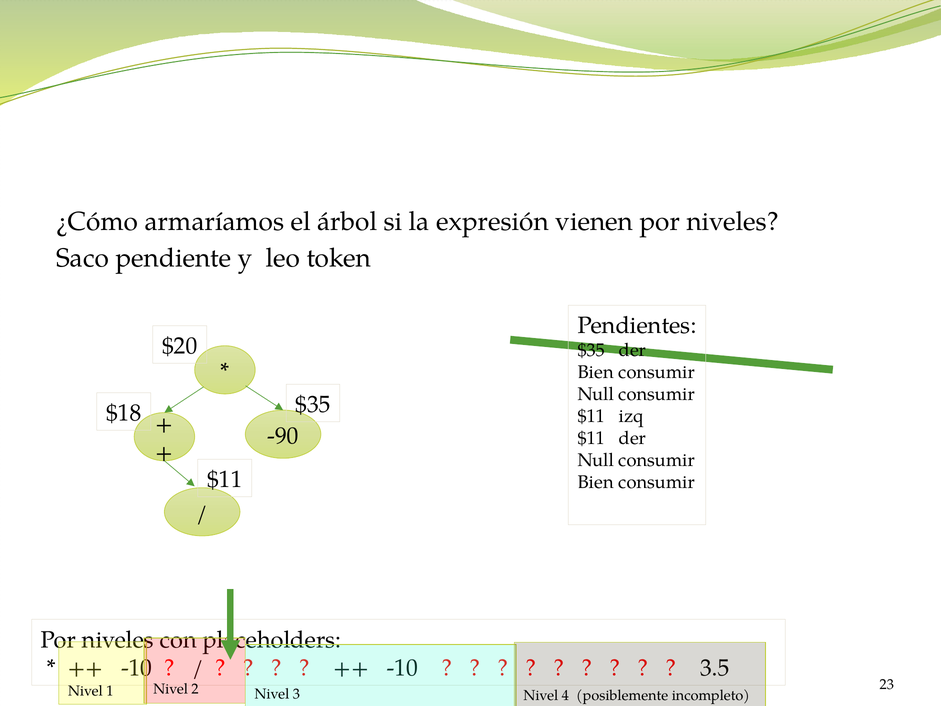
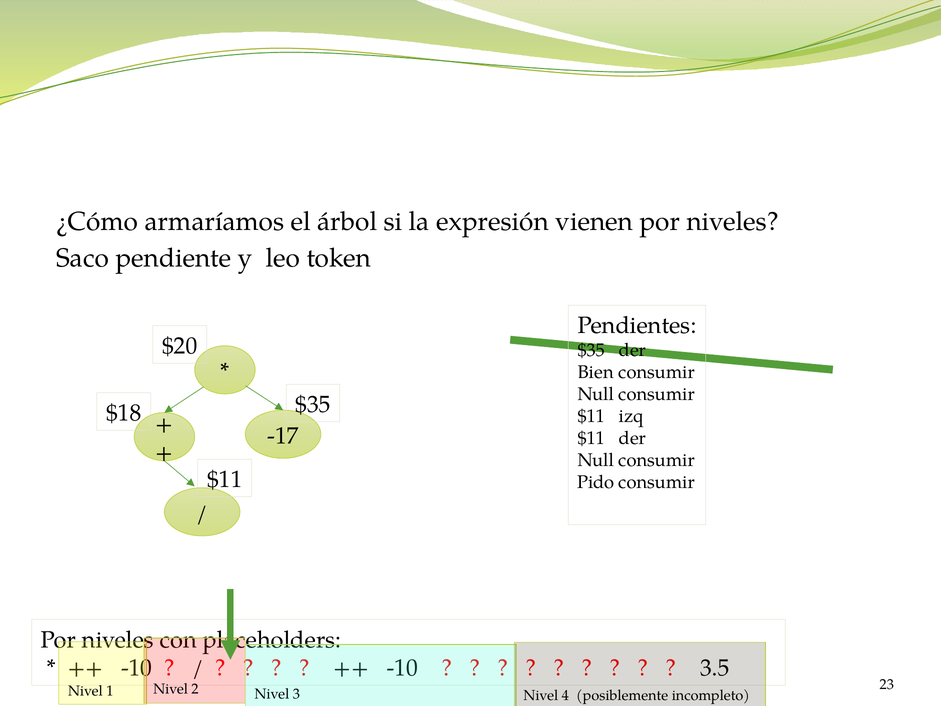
-90: -90 -> -17 (283, 436)
Bien: Bien -> Pido (596, 482)
